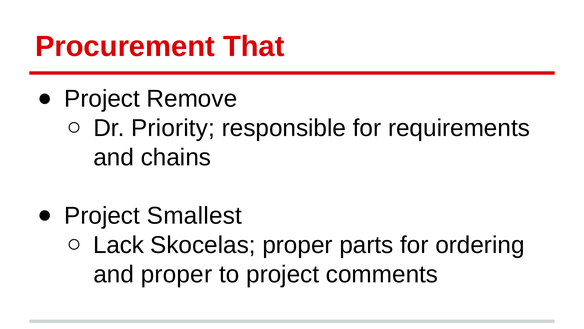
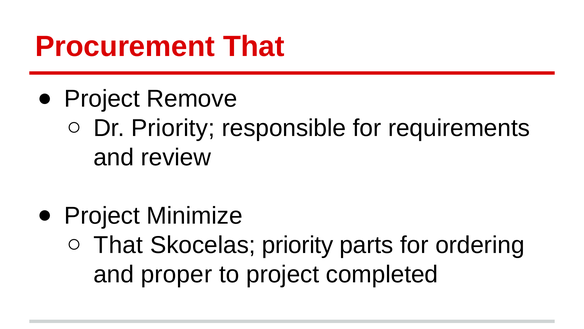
chains: chains -> review (176, 157)
Smallest: Smallest -> Minimize (195, 216)
Lack: Lack -> That (118, 245)
Skocelas proper: proper -> priority (298, 245)
comments: comments -> completed (382, 274)
